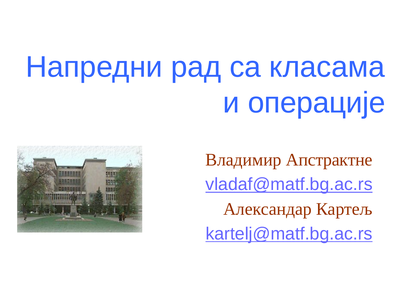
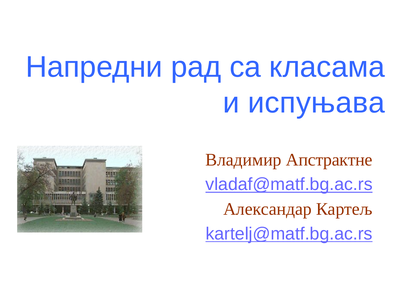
операције: операције -> испуњава (316, 103)
